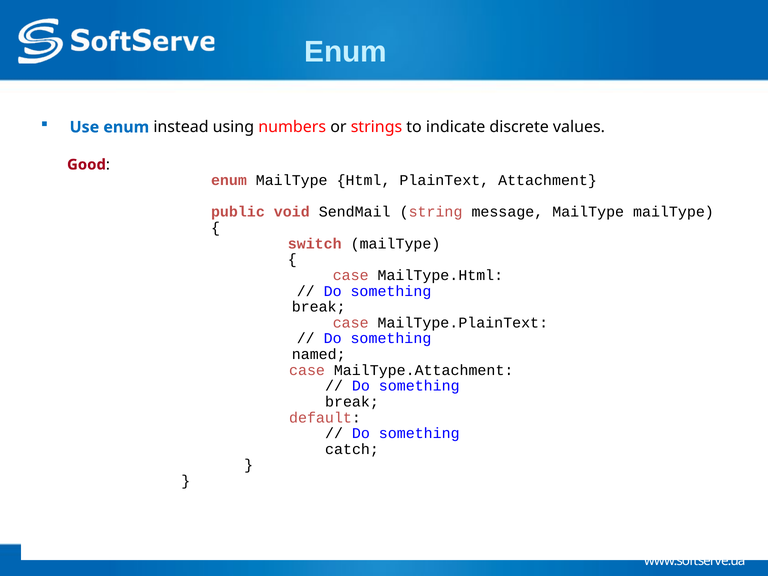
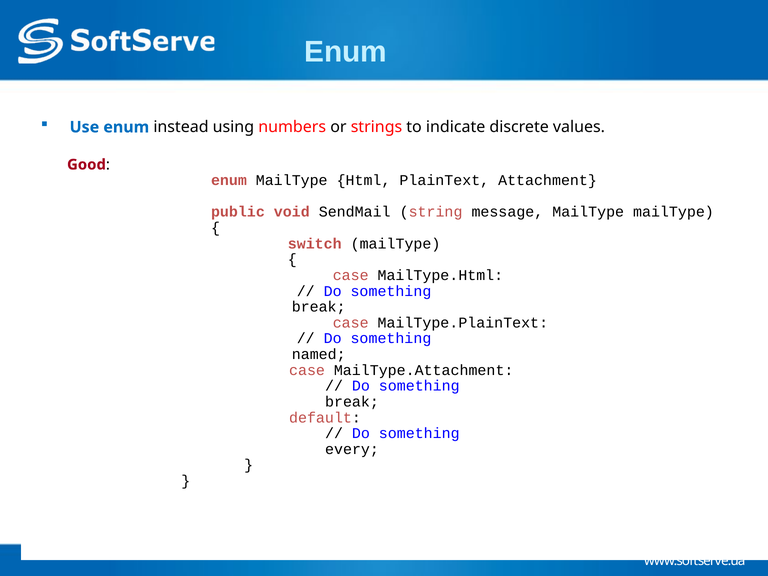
catch: catch -> every (352, 449)
